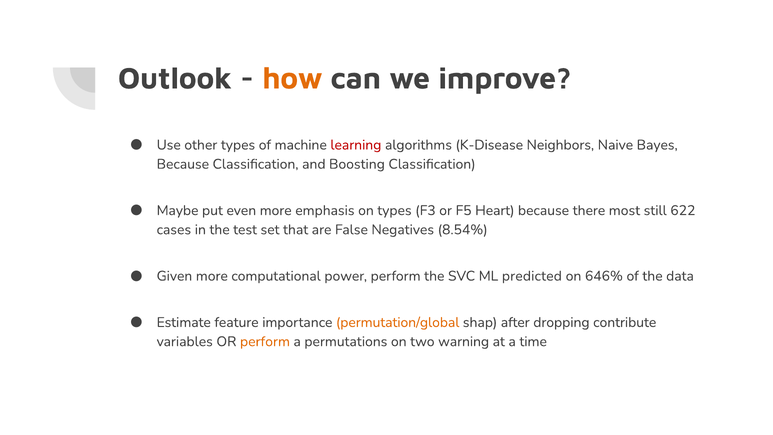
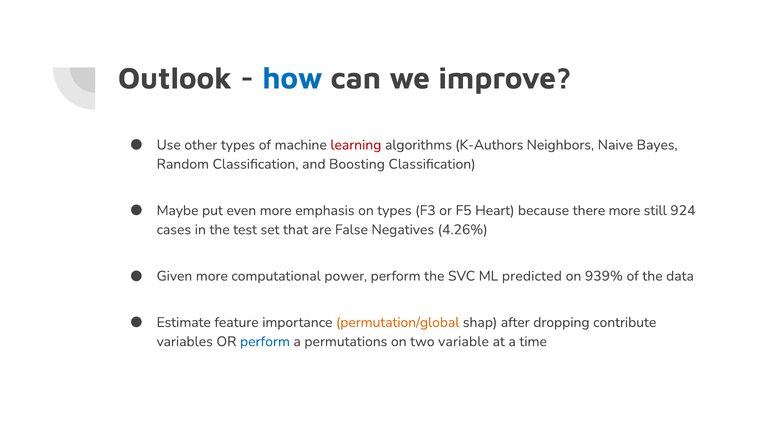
how colour: orange -> blue (292, 78)
K-Disease: K-Disease -> K-Authors (489, 145)
Because: Because -> Random (183, 164)
there most: most -> more (625, 210)
622: 622 -> 924 (683, 210)
8.54%: 8.54% -> 4.26% (463, 230)
646%: 646% -> 939% (604, 276)
perform colour: orange -> blue (265, 341)
warning: warning -> variable (464, 341)
